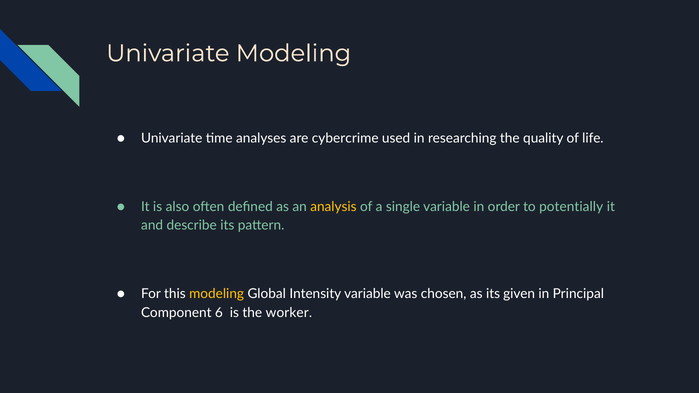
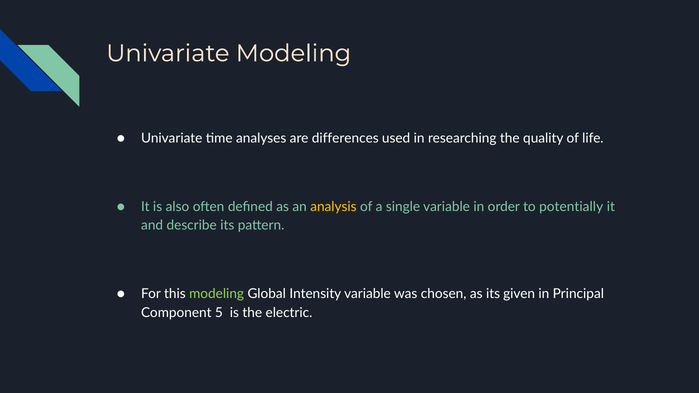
cybercrime: cybercrime -> differences (345, 138)
modeling colour: yellow -> light green (217, 294)
6: 6 -> 5 (219, 313)
worker: worker -> electric (289, 313)
